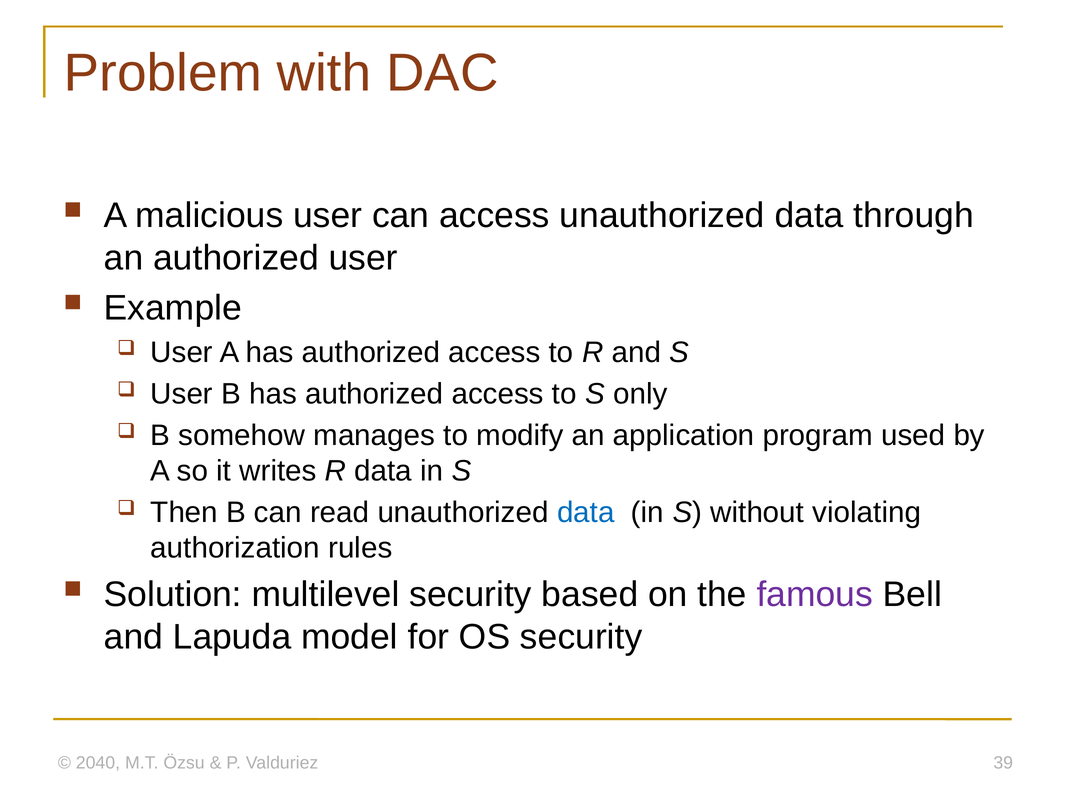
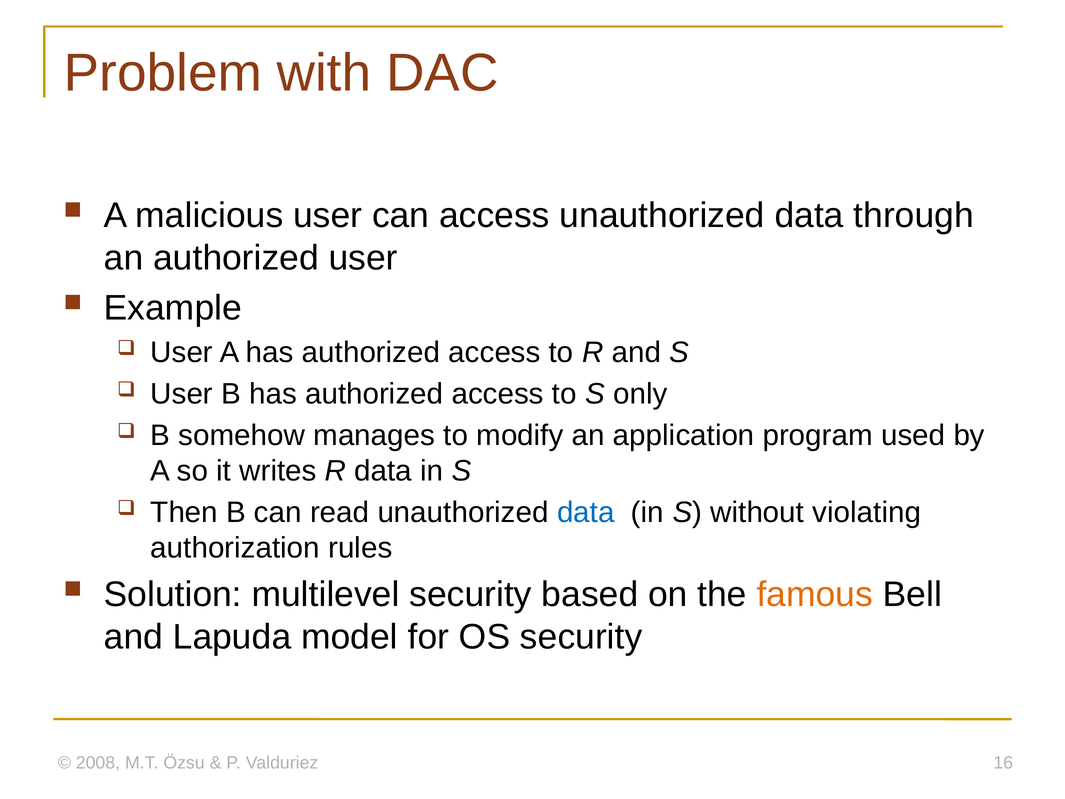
famous colour: purple -> orange (815, 594)
2040: 2040 -> 2008 (98, 763)
39: 39 -> 16 (1003, 763)
